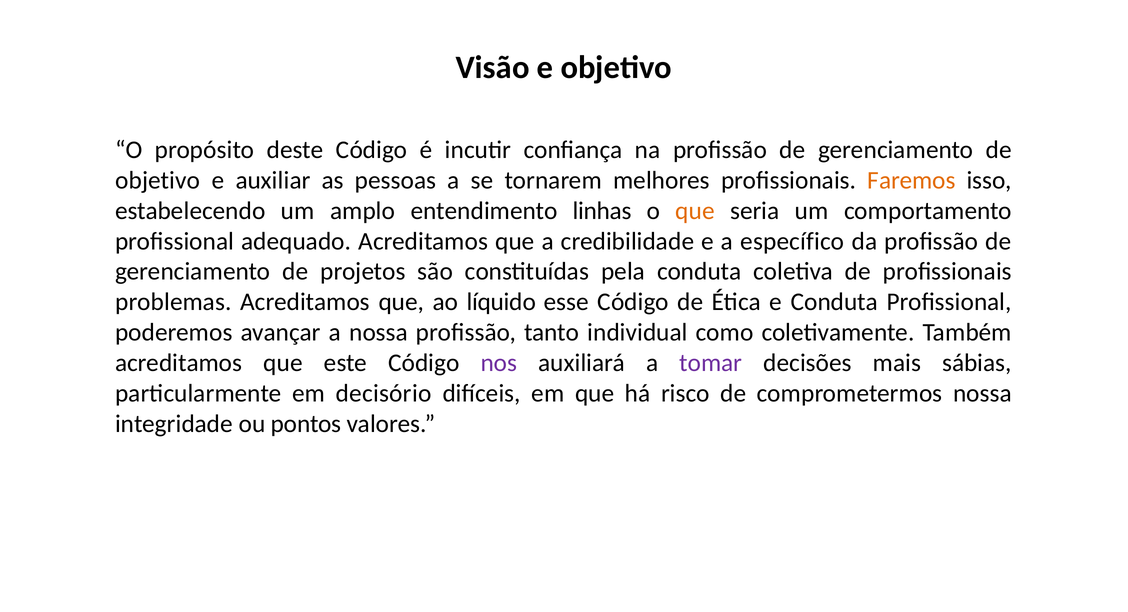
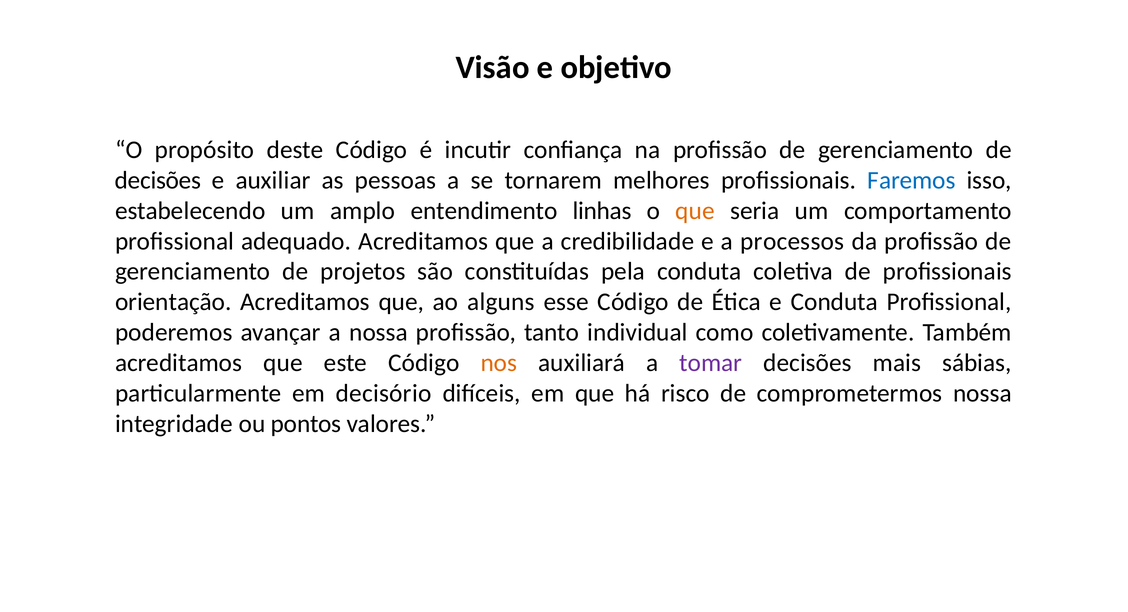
objetivo: objetivo -> decisões (158, 180)
Faremos colour: orange -> blue (911, 180)
específico: específico -> processos (792, 241)
problemas: problemas -> orientação (173, 302)
líquido: líquido -> alguns (501, 302)
nos colour: purple -> orange (499, 363)
